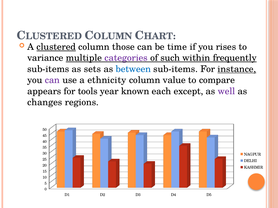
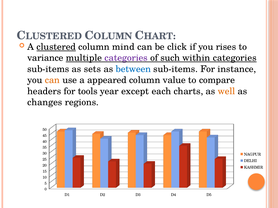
those: those -> mind (123, 47)
time: time -> click (177, 47)
within frequently: frequently -> categories (235, 58)
instance underline: present -> none (237, 69)
can colour: purple -> orange (52, 80)
ethnicity: ethnicity -> appeared (107, 80)
appears: appears -> headers (44, 91)
known: known -> except (135, 91)
except: except -> charts (188, 91)
well colour: purple -> orange (226, 91)
